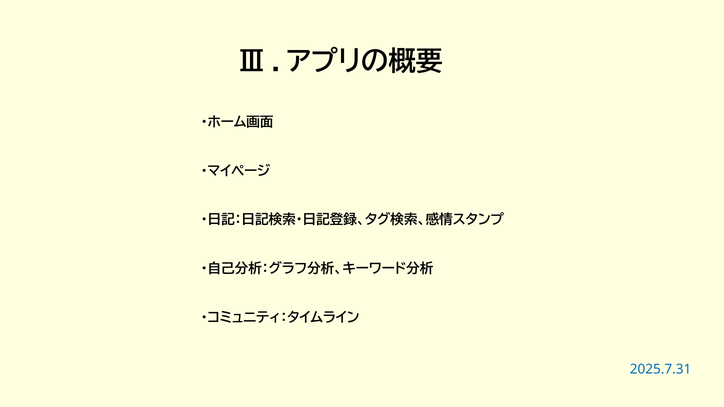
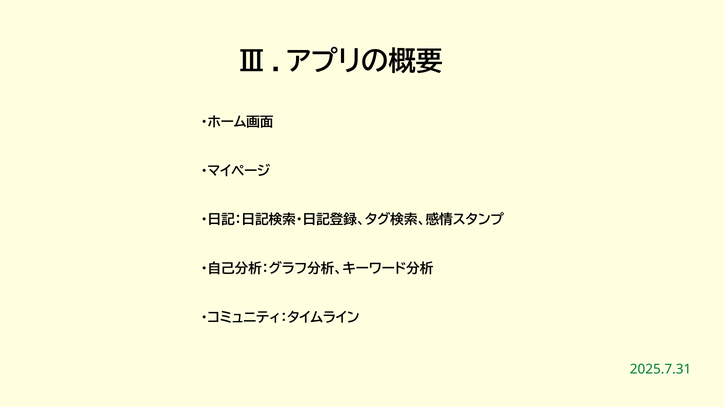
2025.7.31 colour: blue -> green (661, 370)
